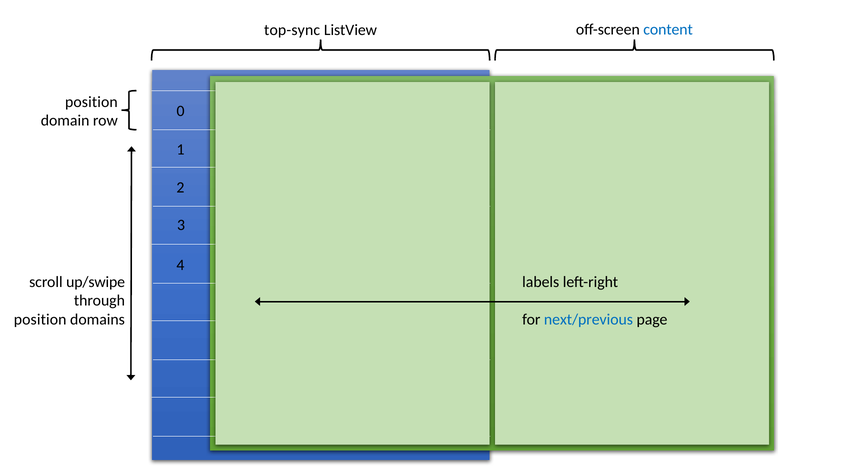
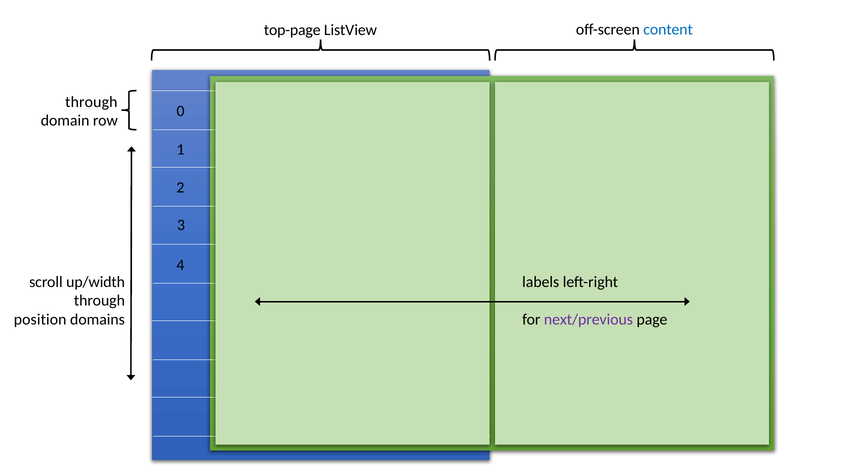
top-sync: top-sync -> top-page (292, 30)
position: position -> through (91, 102)
up/swipe: up/swipe -> up/width (96, 282)
next/previous colour: blue -> purple (588, 320)
